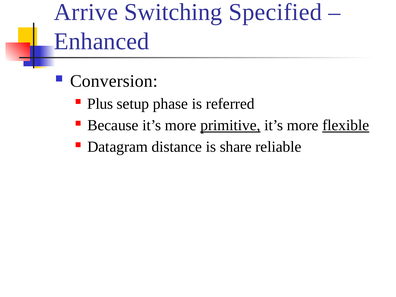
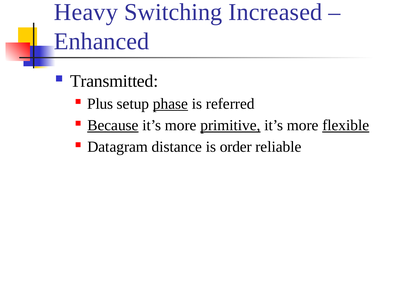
Arrive: Arrive -> Heavy (86, 12)
Specified: Specified -> Increased (275, 12)
Conversion: Conversion -> Transmitted (114, 81)
phase underline: none -> present (170, 104)
Because underline: none -> present (113, 125)
share: share -> order (236, 147)
